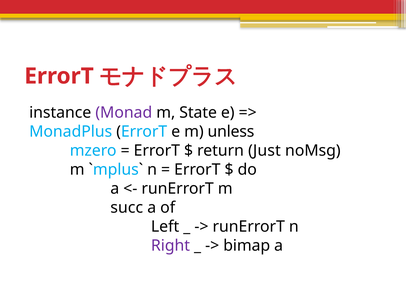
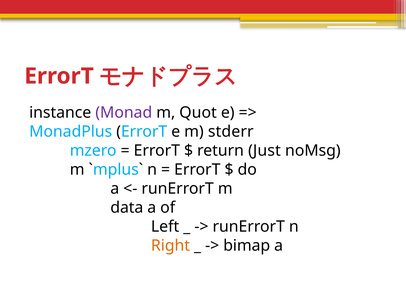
State: State -> Quot (198, 112)
unless: unless -> stderr (231, 131)
succ: succ -> data (127, 207)
Right colour: purple -> orange (170, 245)
